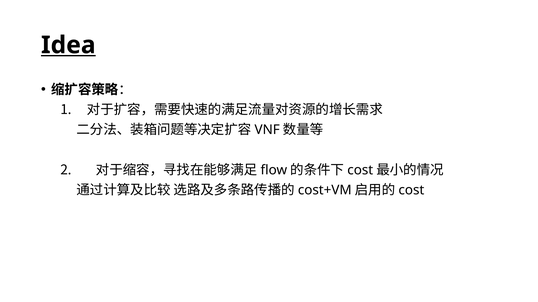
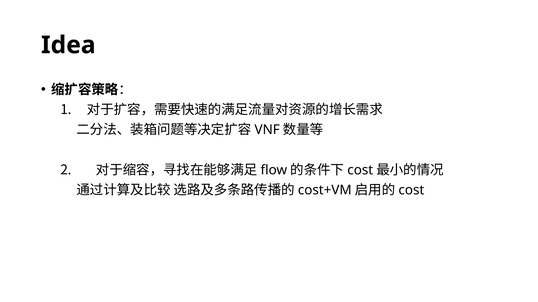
Idea underline: present -> none (68, 45)
